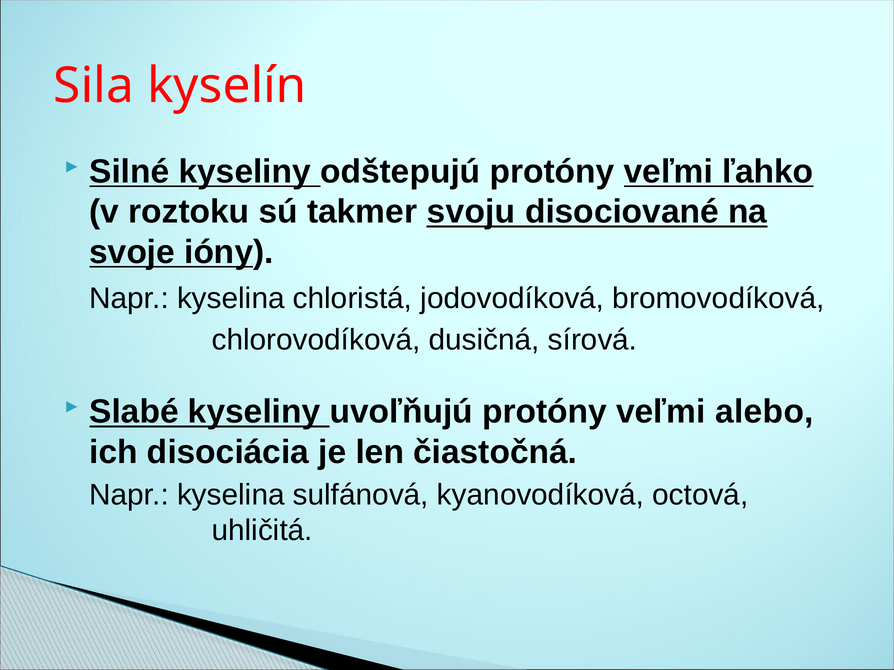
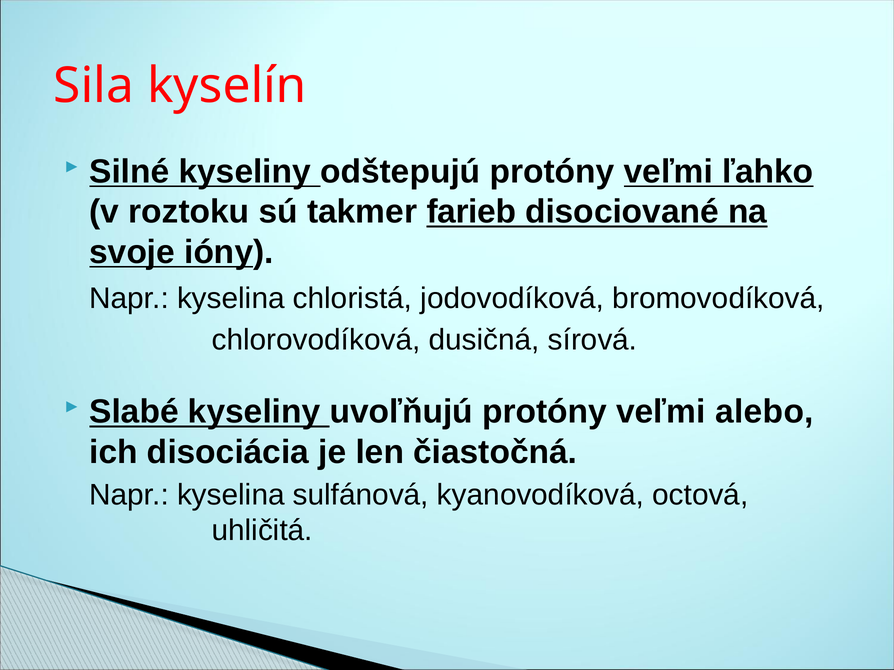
svoju: svoju -> farieb (471, 212)
